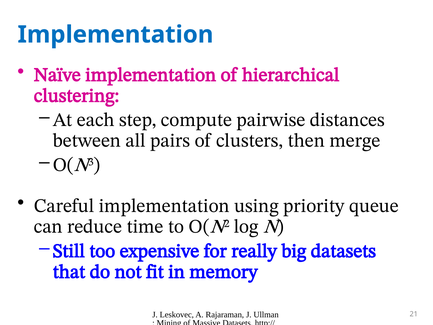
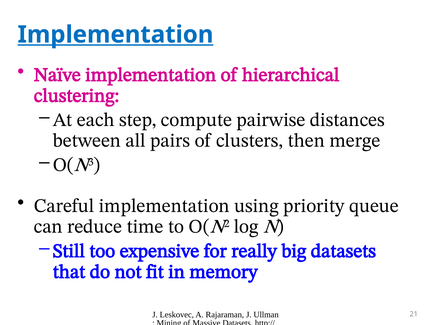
Implementation underline: none -> present (115, 35)
